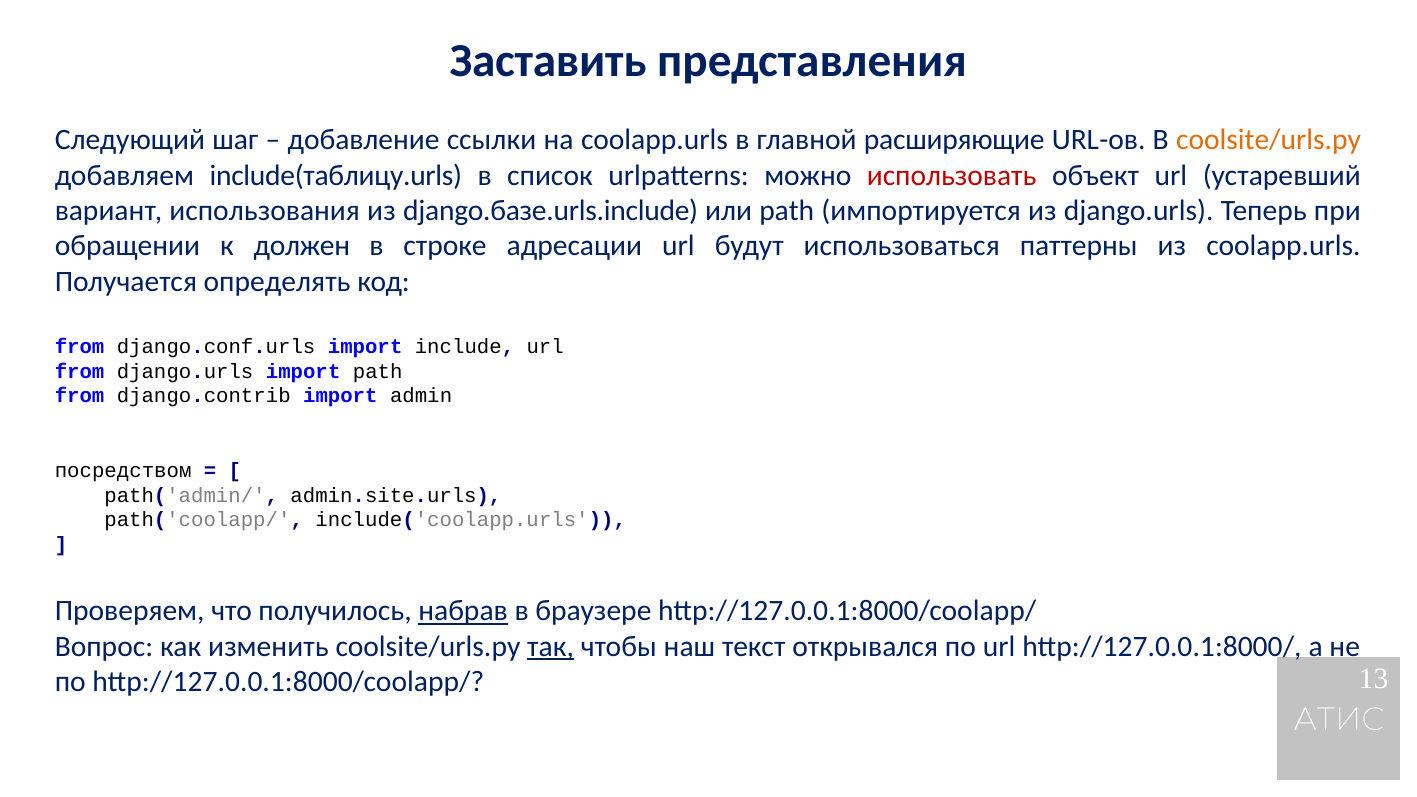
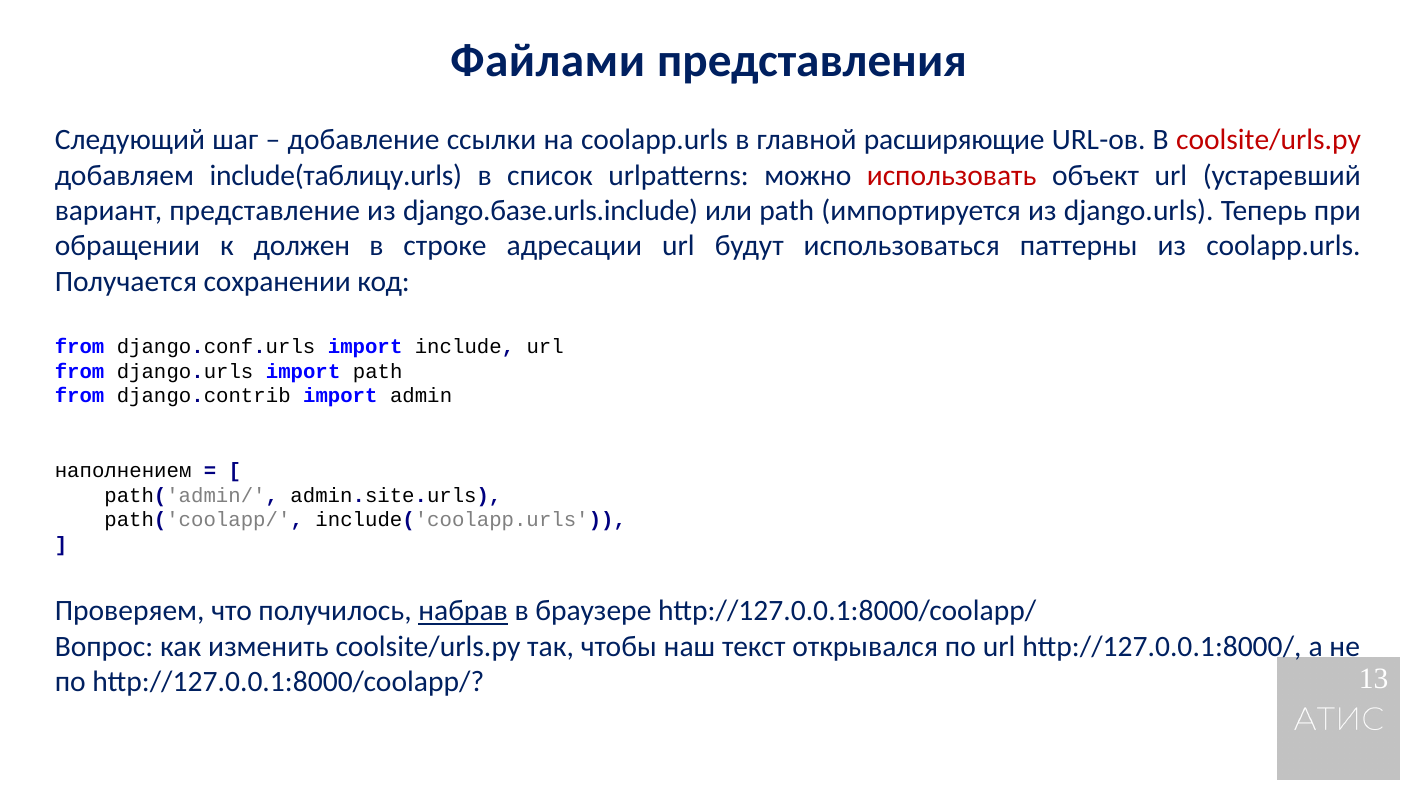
Заставить: Заставить -> Файлами (548, 61)
coolsite/urls.py colour: orange -> red (1269, 140)
использования: использования -> представление (265, 211)
определять: определять -> сохранении (277, 282)
посредством: посредством -> наполнением (123, 471)
так underline: present -> none (551, 647)
